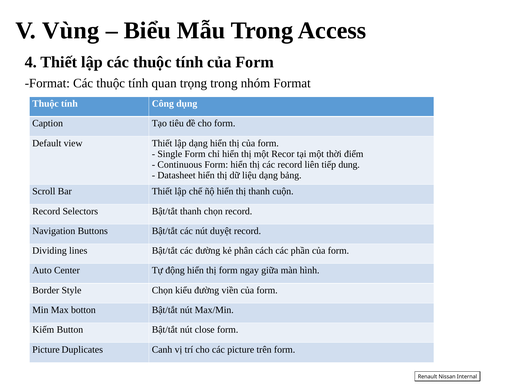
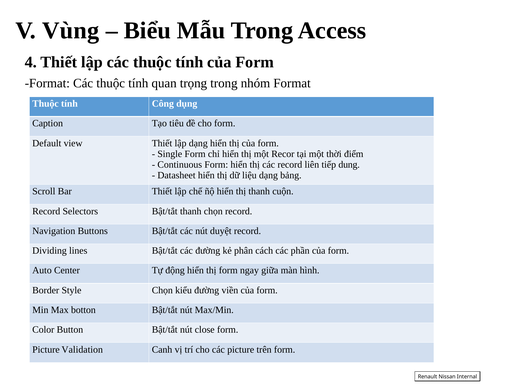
Kiếm: Kiếm -> Color (43, 330)
Duplicates: Duplicates -> Validation (82, 349)
